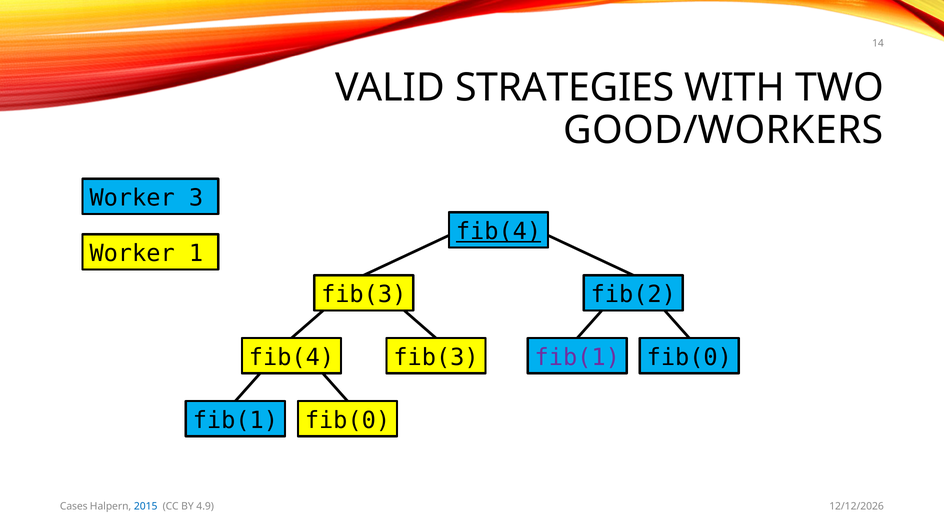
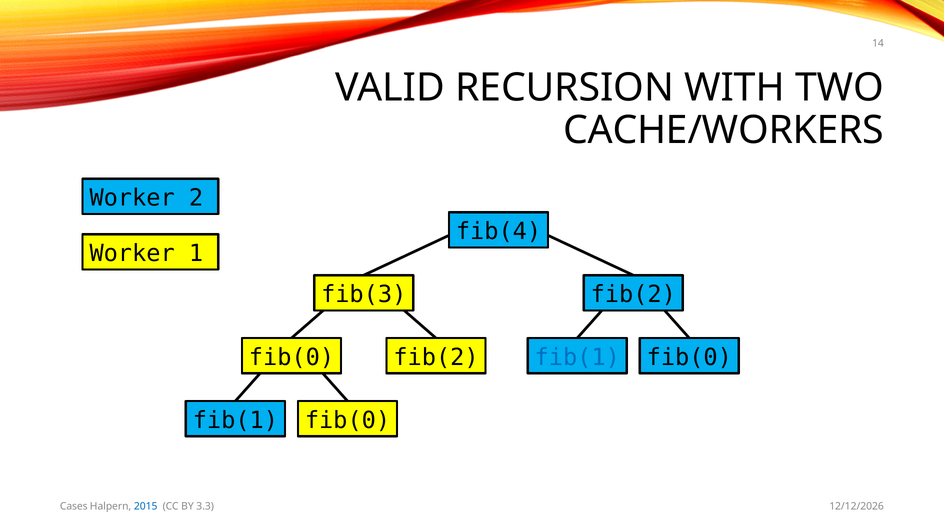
STRATEGIES: STRATEGIES -> RECURSION (565, 88)
GOOD/WORKERS: GOOD/WORKERS -> CACHE/WORKERS (724, 130)
3: 3 -> 2 (196, 198)
fib(4 underline: present -> none (499, 232)
fib(4: fib(4 -> fib(0 (291, 357)
fib(3: fib(3 -> fib(2 (436, 357)
fib(1 colour: purple -> blue (577, 357)
4.9: 4.9 -> 3.3 (205, 506)
